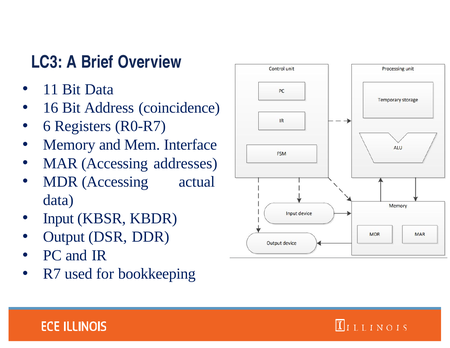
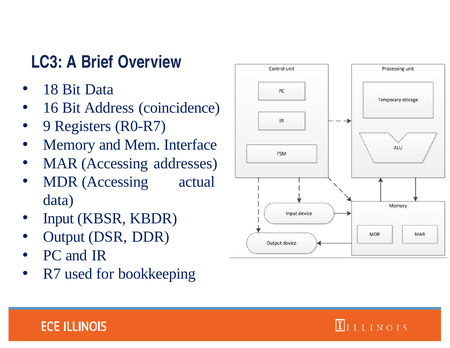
11: 11 -> 18 (51, 89)
6: 6 -> 9 (47, 126)
